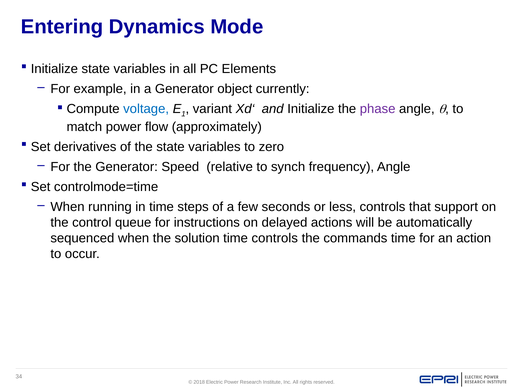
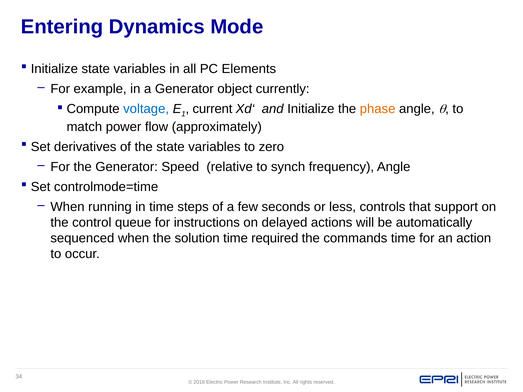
variant: variant -> current (212, 109)
phase colour: purple -> orange (378, 109)
time controls: controls -> required (275, 238)
